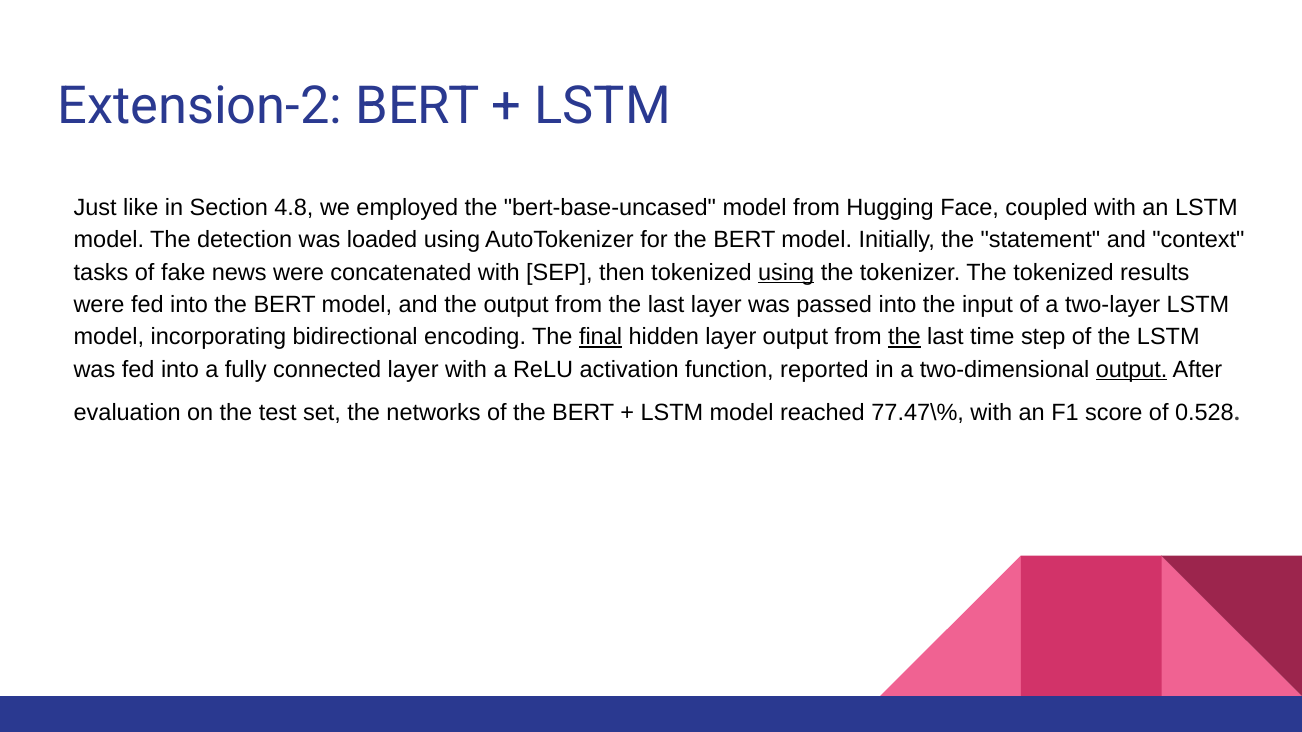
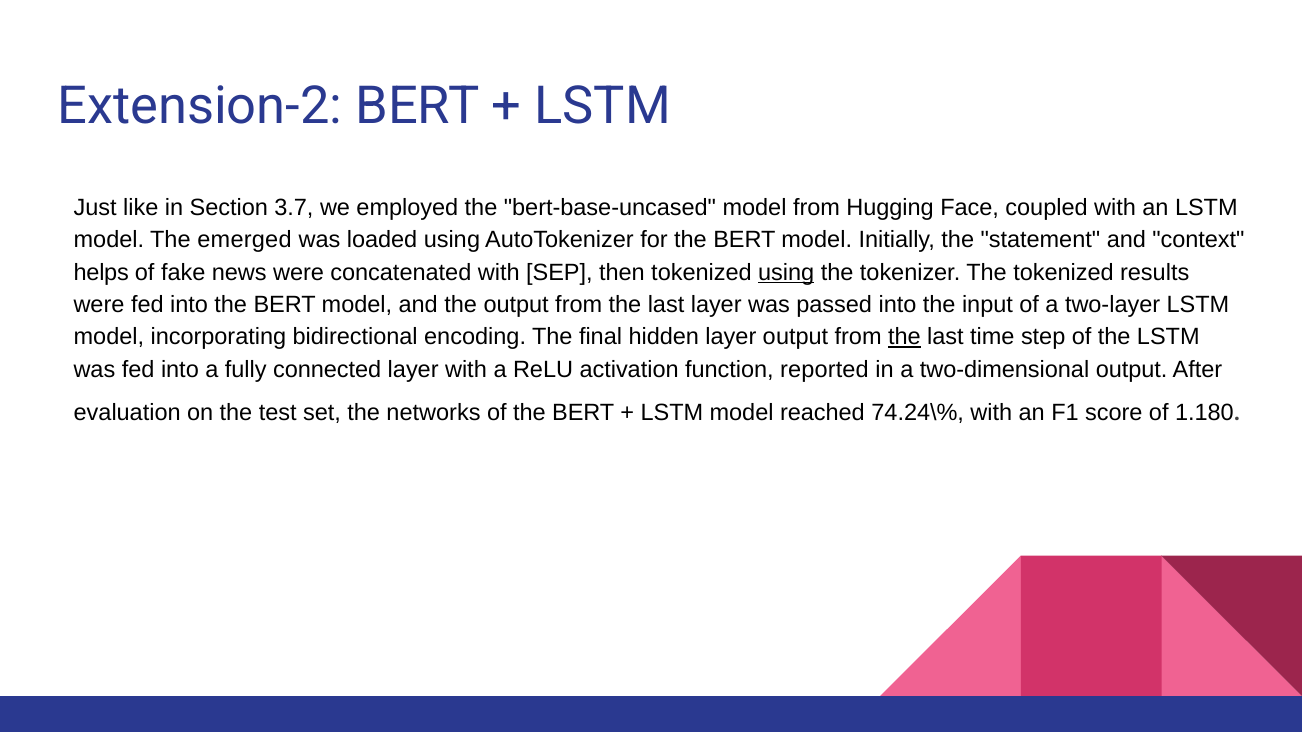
4.8: 4.8 -> 3.7 (294, 208)
detection: detection -> emerged (245, 240)
tasks: tasks -> helps (101, 273)
final underline: present -> none (601, 337)
output underline: present -> none (1132, 369)
77.47\%: 77.47\% -> 74.24\% (918, 413)
0.528: 0.528 -> 1.180 (1204, 413)
